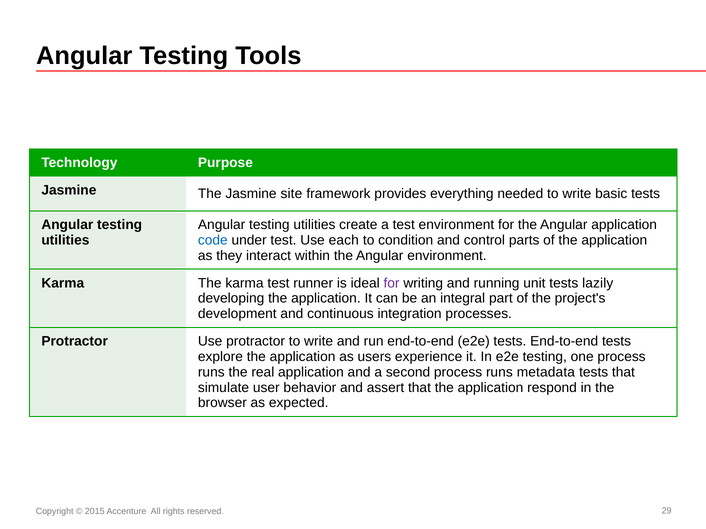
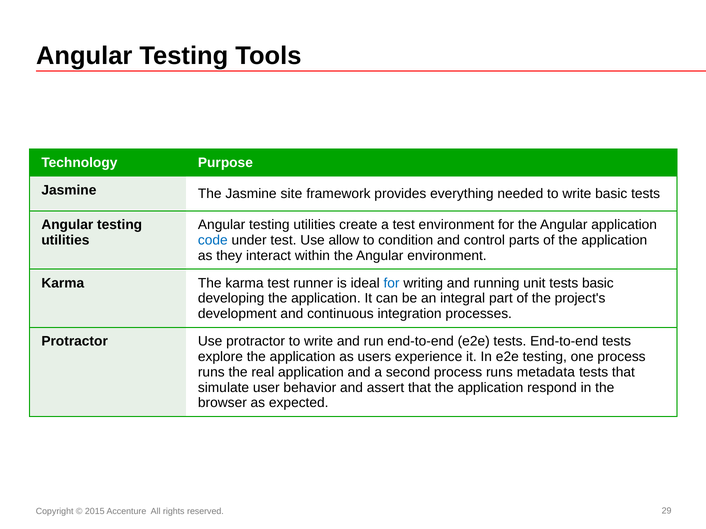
each: each -> allow (344, 240)
for colour: purple -> blue (392, 283)
tests lazily: lazily -> basic (598, 283)
